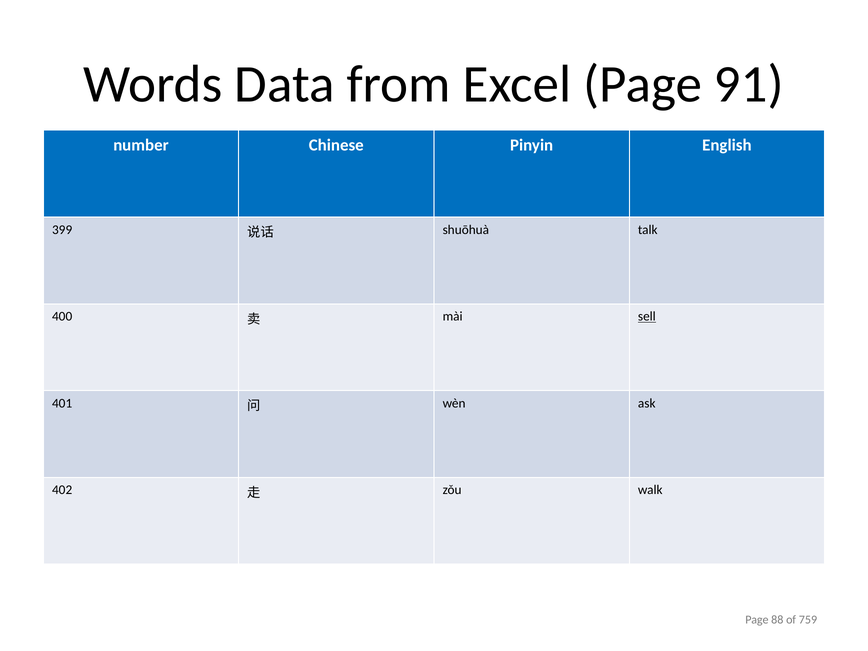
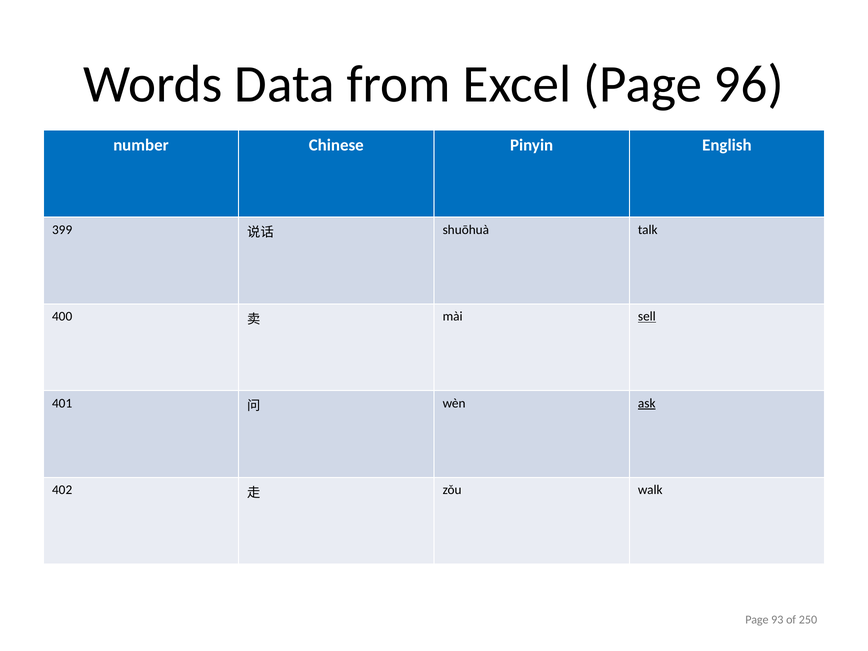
91: 91 -> 96 (749, 84)
ask underline: none -> present (647, 403)
88: 88 -> 93 (777, 620)
759: 759 -> 250 (808, 620)
